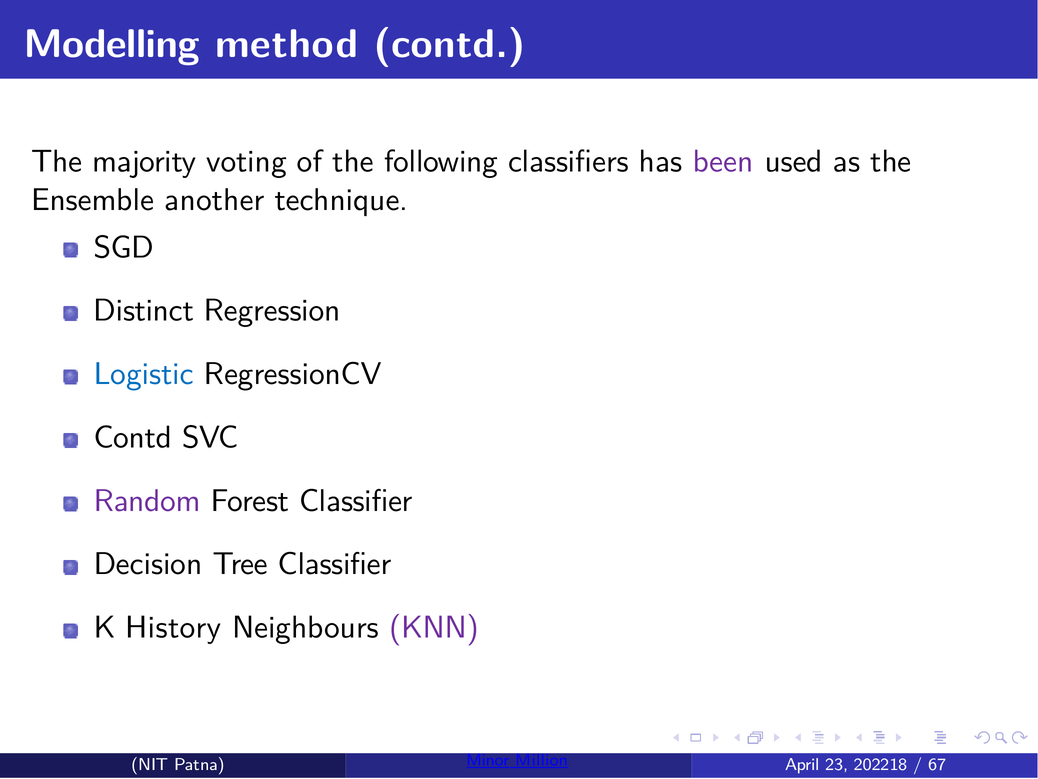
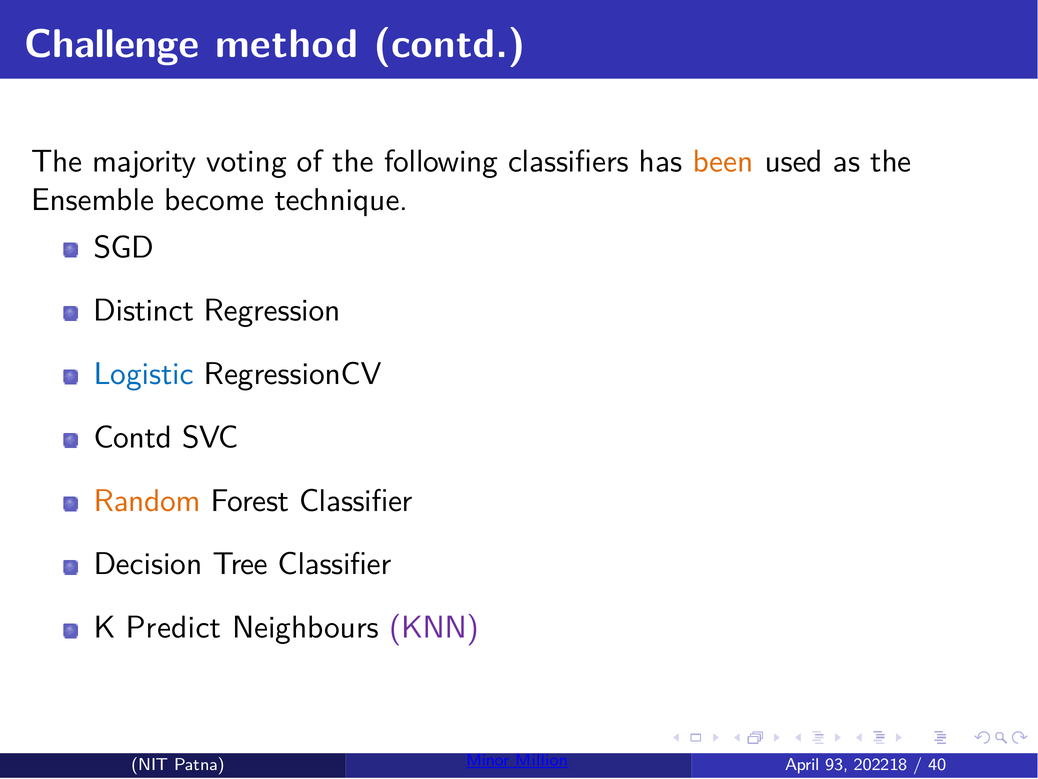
Modelling: Modelling -> Challenge (112, 44)
been colour: purple -> orange (723, 161)
another: another -> become (214, 200)
Random colour: purple -> orange (147, 501)
History: History -> Predict (173, 628)
23: 23 -> 93 (837, 765)
67: 67 -> 40 (937, 765)
